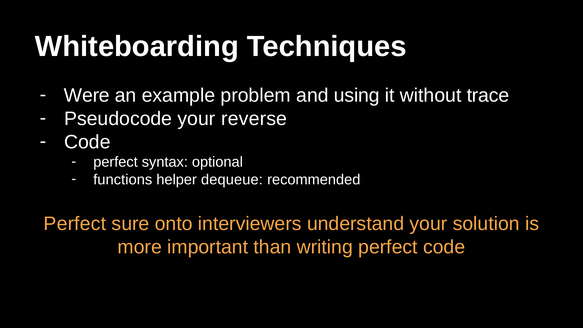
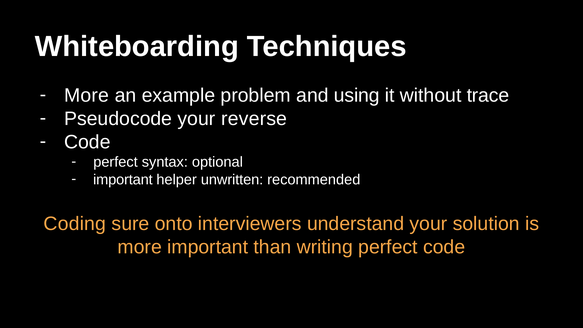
Were: Were -> More (87, 95)
functions: functions -> important (123, 180)
dequeue: dequeue -> unwritten (232, 180)
Perfect: Perfect -> Coding (75, 224)
